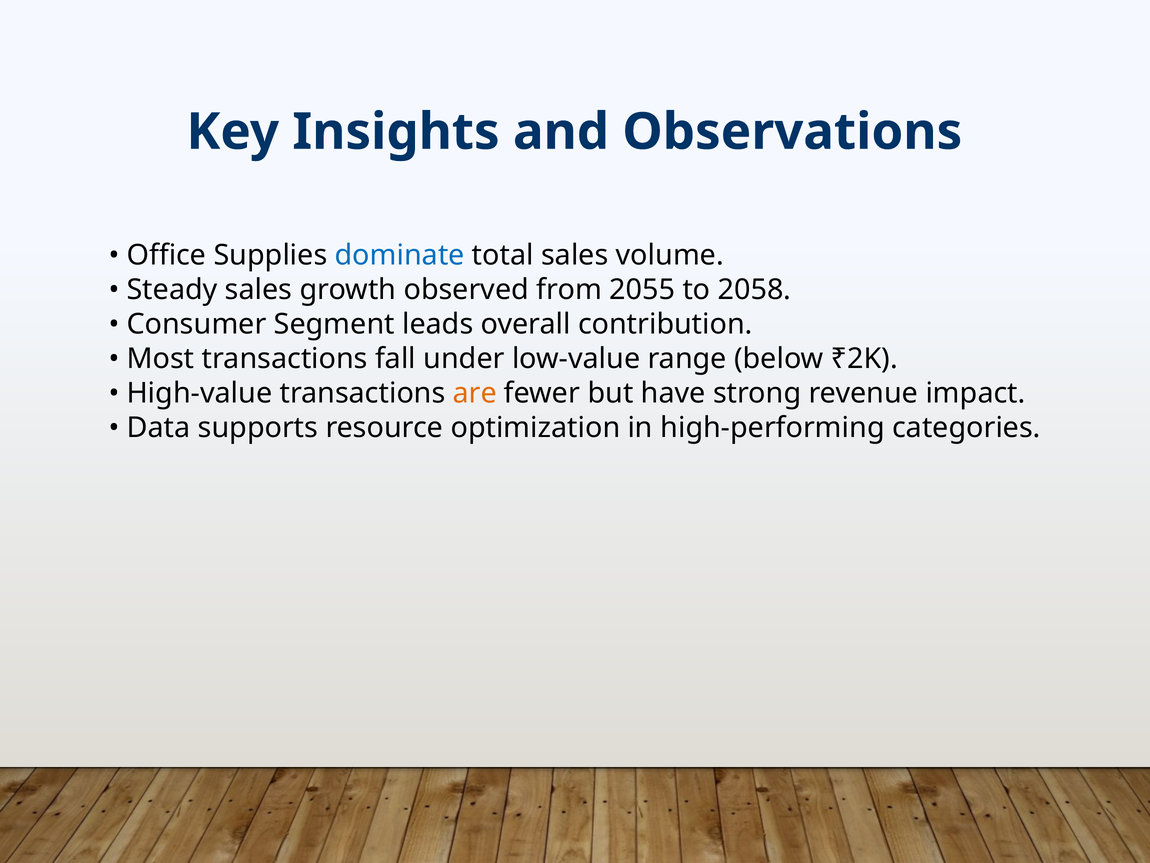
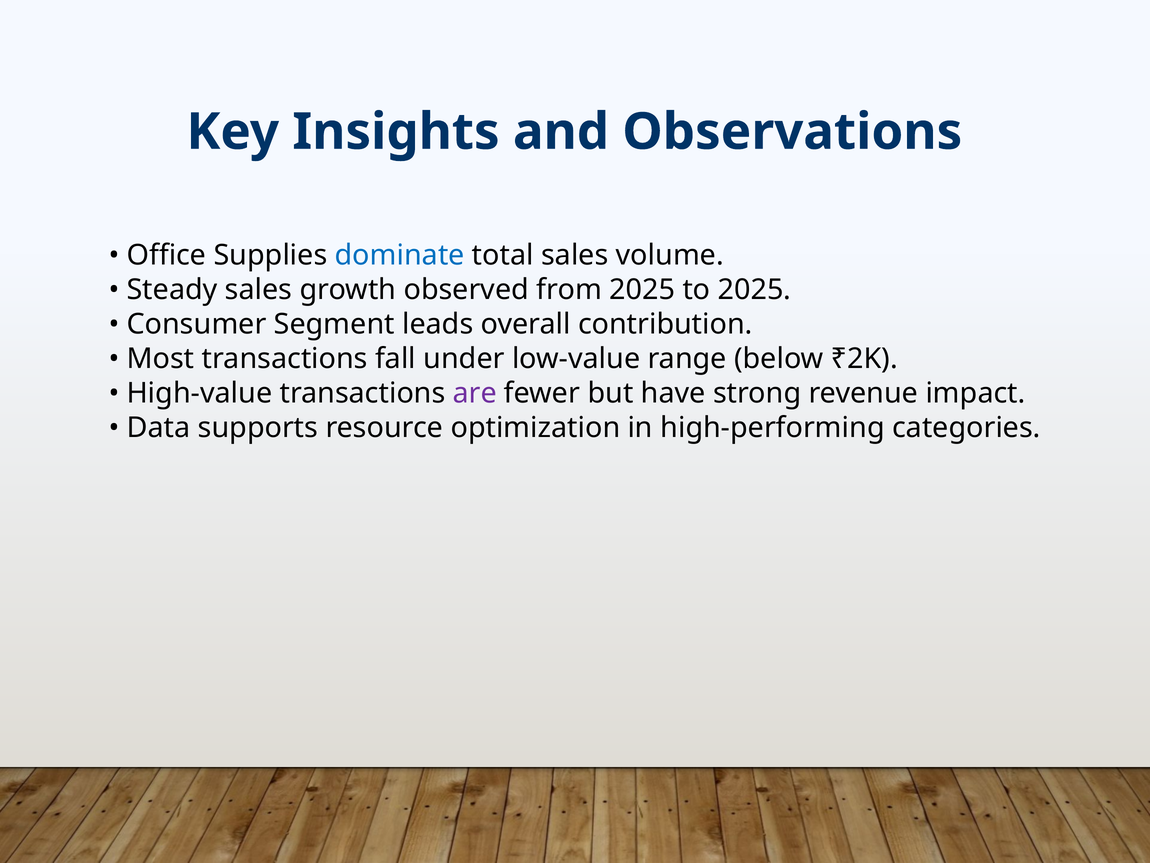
from 2055: 2055 -> 2025 (642, 289)
to 2058: 2058 -> 2025 (754, 289)
are colour: orange -> purple (475, 393)
